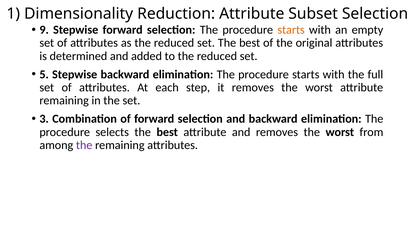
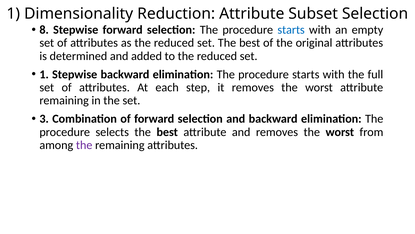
9: 9 -> 8 (44, 30)
starts colour: orange -> blue (291, 30)
5: 5 -> 1 (44, 74)
